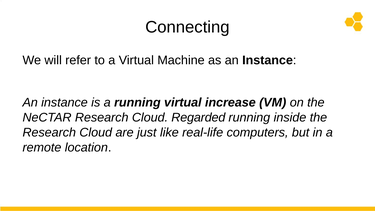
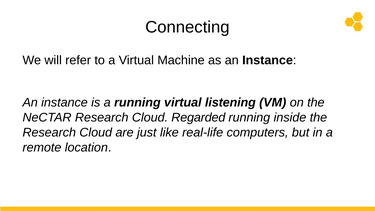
increase: increase -> listening (230, 102)
